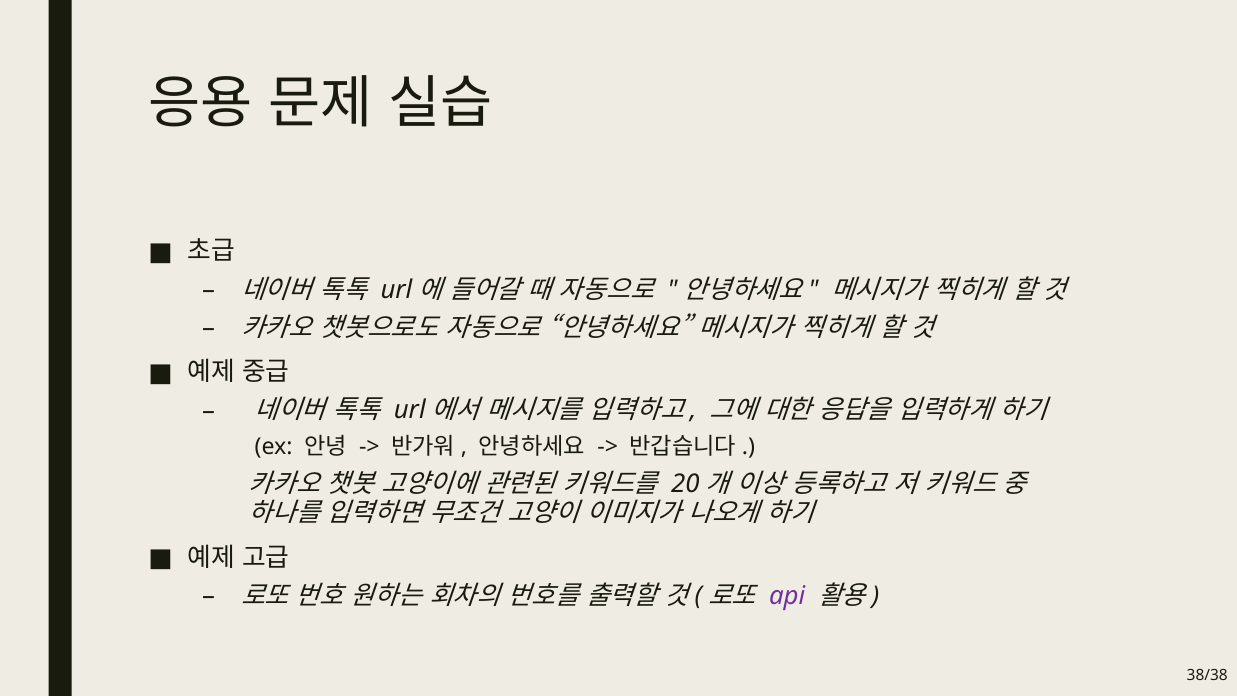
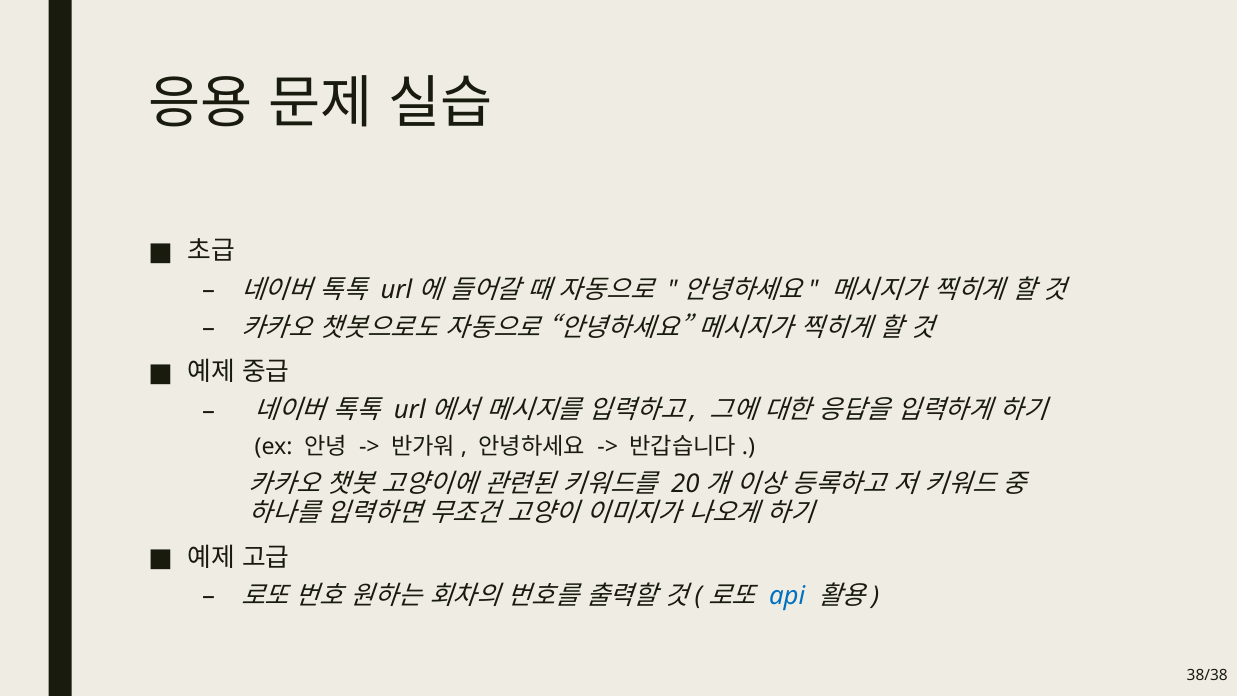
api colour: purple -> blue (787, 596)
